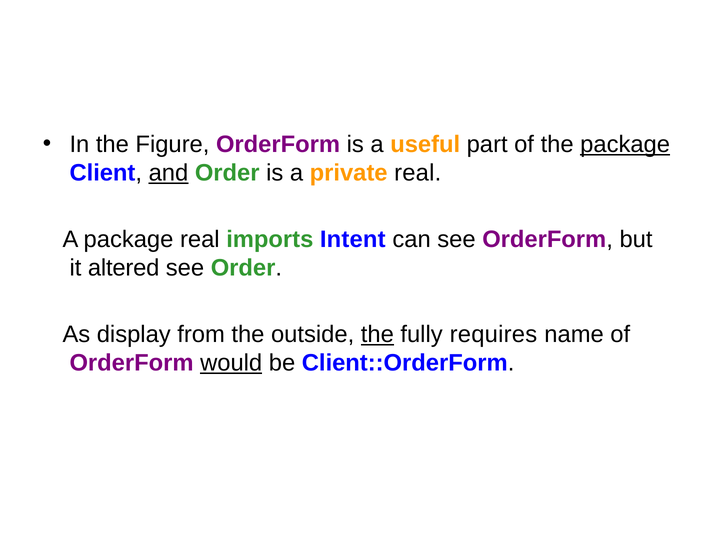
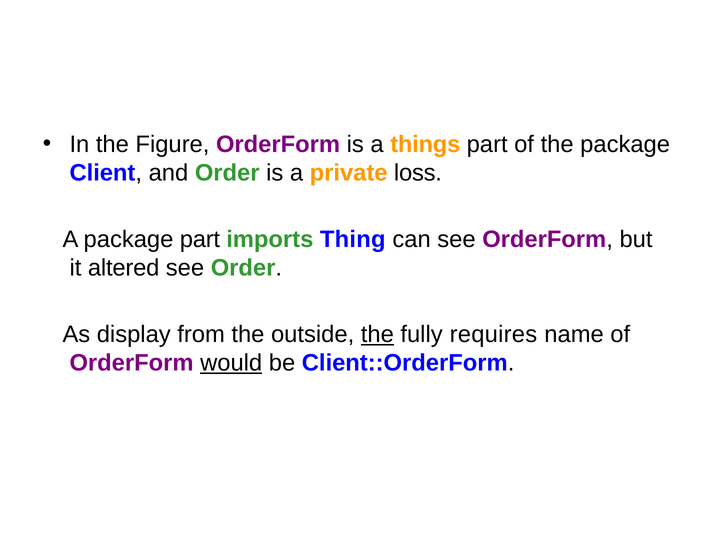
useful: useful -> things (425, 144)
package underline: present -> none (625, 144)
and underline: present -> none (168, 173)
private real: real -> loss (418, 173)
package real: real -> part (200, 239)
Intent: Intent -> Thing (353, 239)
